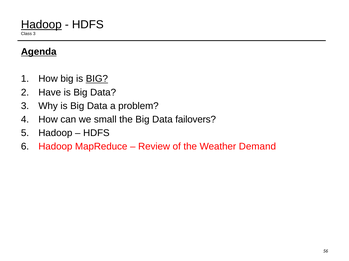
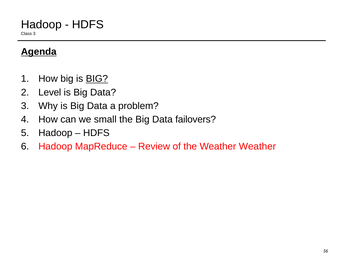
Hadoop underline: present -> none (41, 25)
Have: Have -> Level (50, 93)
Weather Demand: Demand -> Weather (257, 147)
